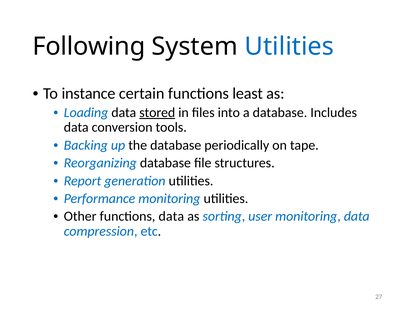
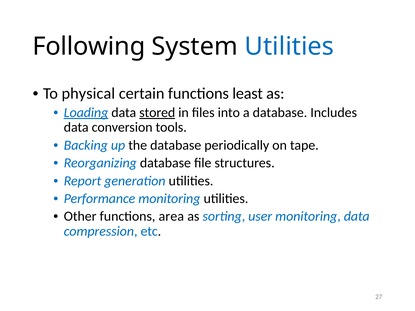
instance: instance -> physical (88, 94)
Loading underline: none -> present (86, 113)
functions data: data -> area (171, 217)
